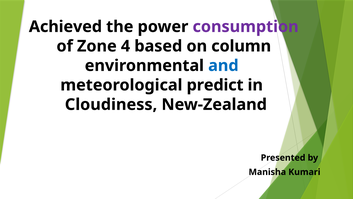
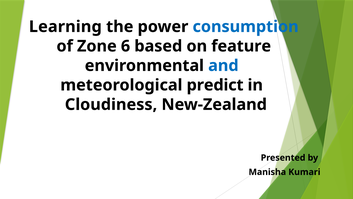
Achieved: Achieved -> Learning (65, 27)
consumption colour: purple -> blue (246, 27)
4: 4 -> 6 (126, 46)
column: column -> feature (241, 46)
